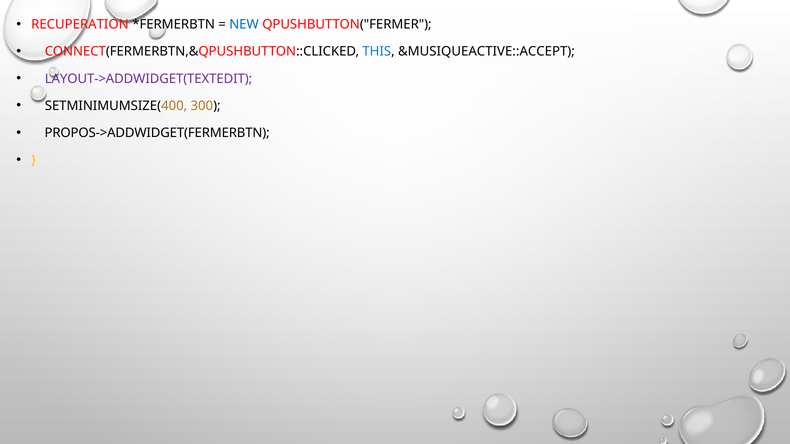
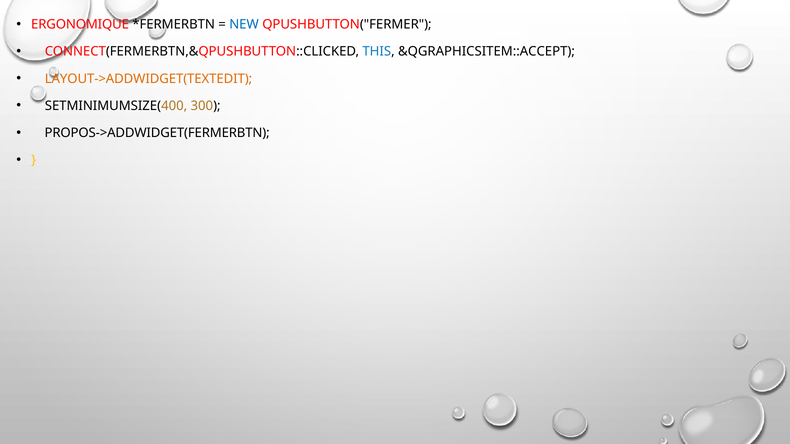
RECUPERATION: RECUPERATION -> ERGONOMIQUE (80, 24)
&MUSIQUEACTIVE::ACCEPT: &MUSIQUEACTIVE::ACCEPT -> &QGRAPHICSITEM::ACCEPT (486, 52)
LAYOUT->ADDWIDGET(TEXTEDIT colour: purple -> orange (149, 79)
